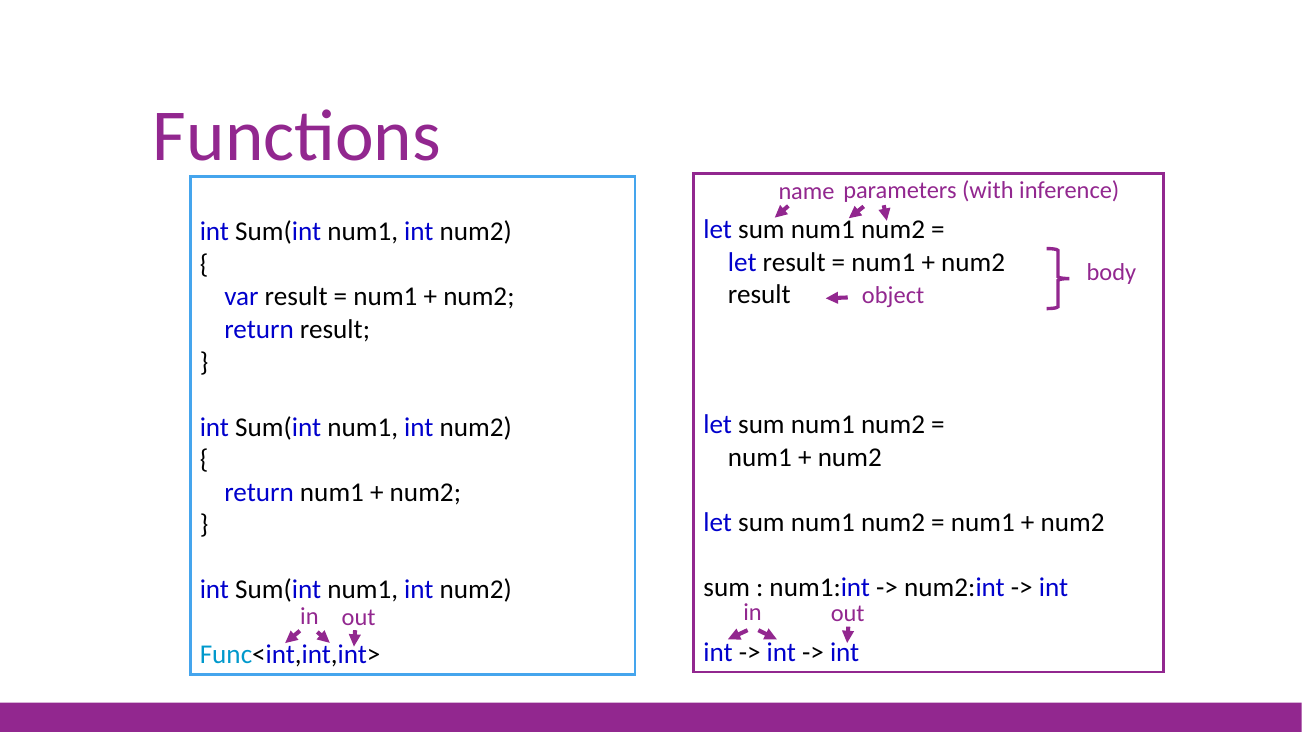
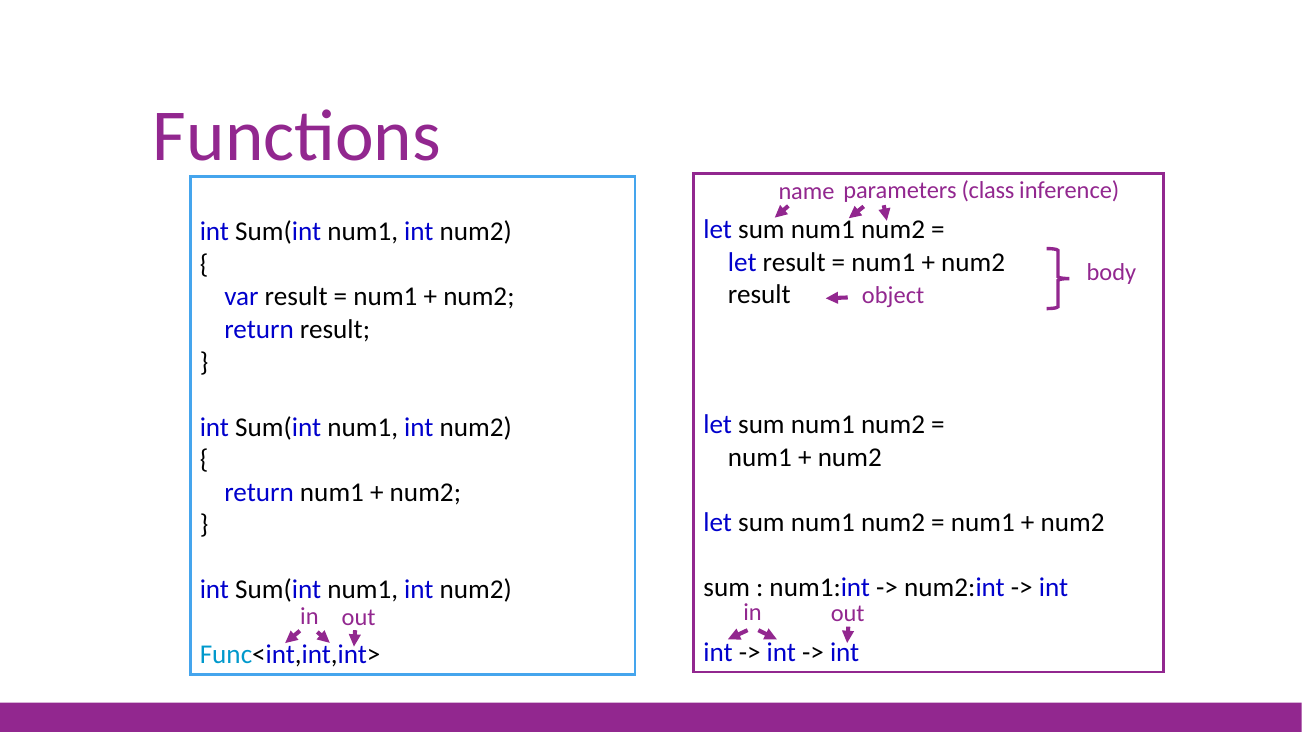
with: with -> class (988, 190)
